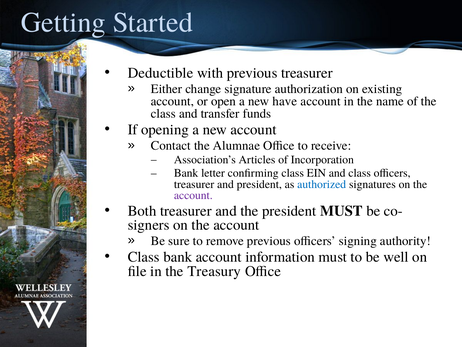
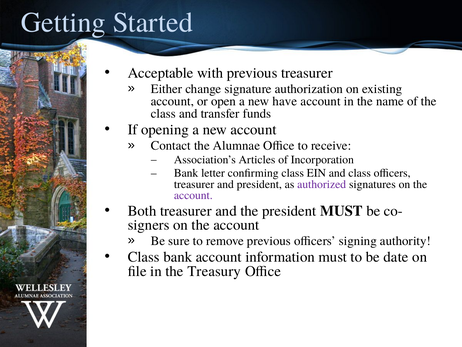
Deductible: Deductible -> Acceptable (161, 73)
authorized colour: blue -> purple (322, 184)
well: well -> date (396, 257)
